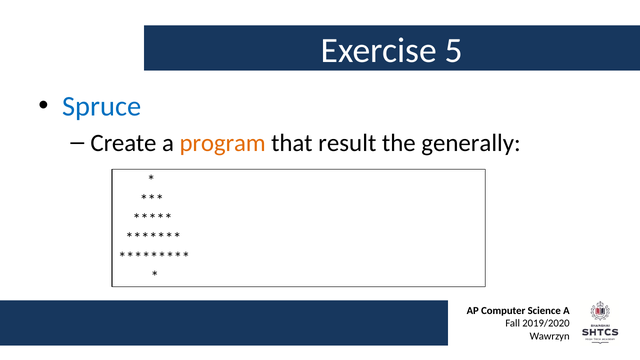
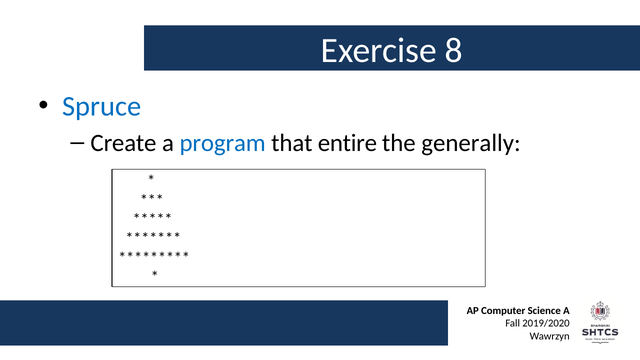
5: 5 -> 8 (454, 50)
program colour: orange -> blue (223, 143)
result: result -> entire (347, 143)
